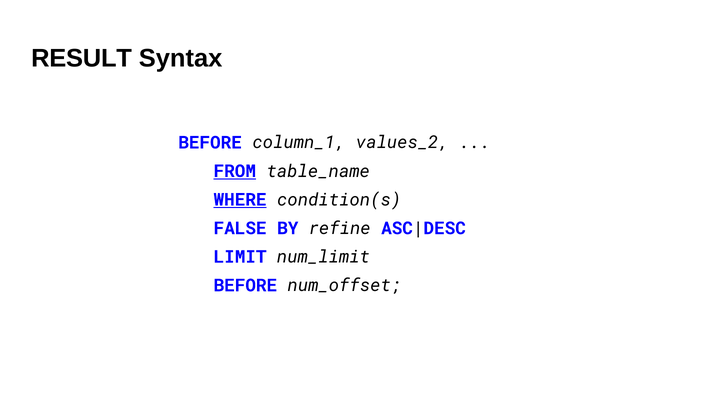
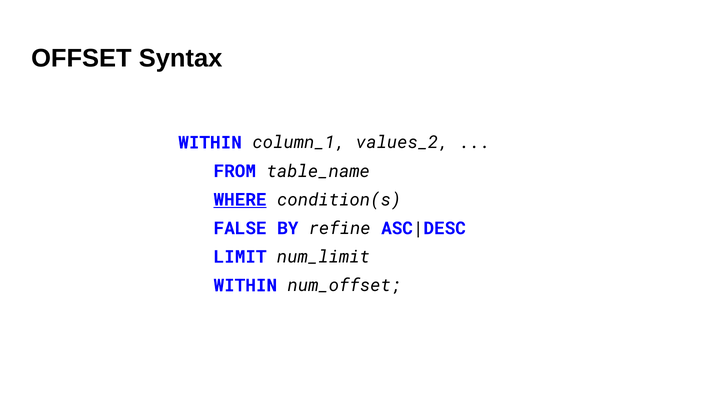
RESULT: RESULT -> OFFSET (81, 58)
BEFORE: BEFORE -> WITHIN (210, 143)
FROM underline: present -> none (235, 171)
BEFORE: BEFORE -> WITHIN (245, 286)
